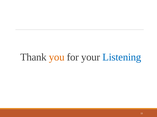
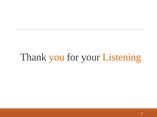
Listening colour: blue -> orange (122, 58)
